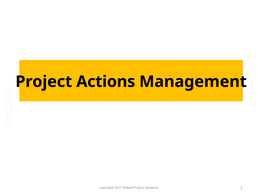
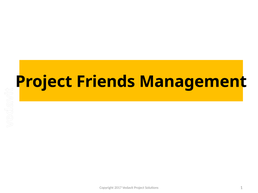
Actions: Actions -> Friends (106, 82)
